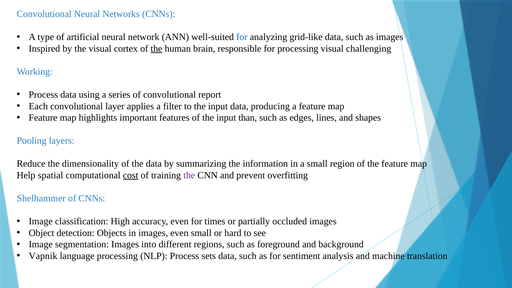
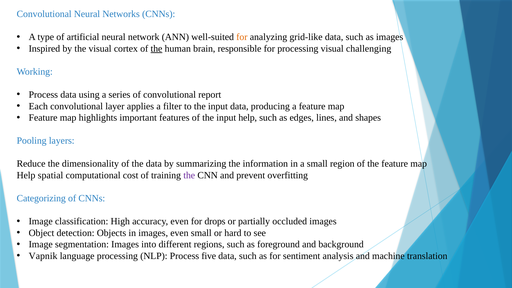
for colour: blue -> orange (242, 37)
input than: than -> help (248, 118)
cost underline: present -> none (131, 175)
Shelhammer: Shelhammer -> Categorizing (41, 198)
times: times -> drops (215, 221)
sets: sets -> five (209, 256)
